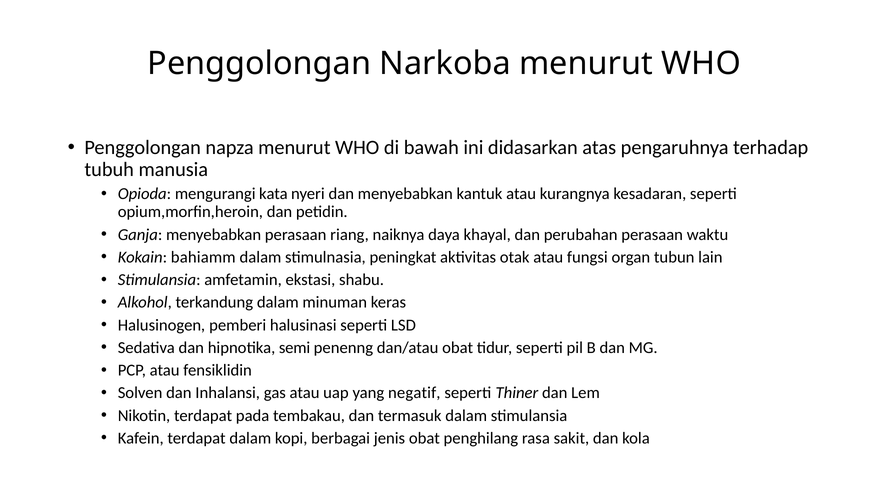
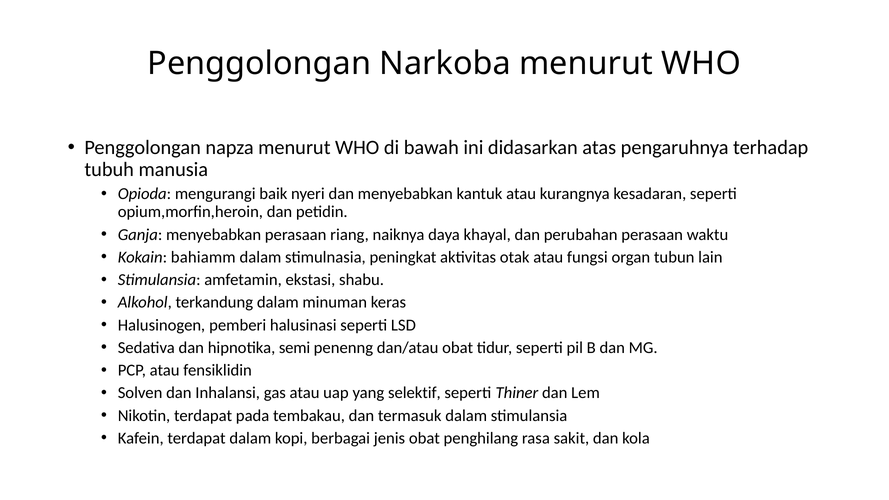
kata: kata -> baik (273, 194)
negatif: negatif -> selektif (414, 393)
